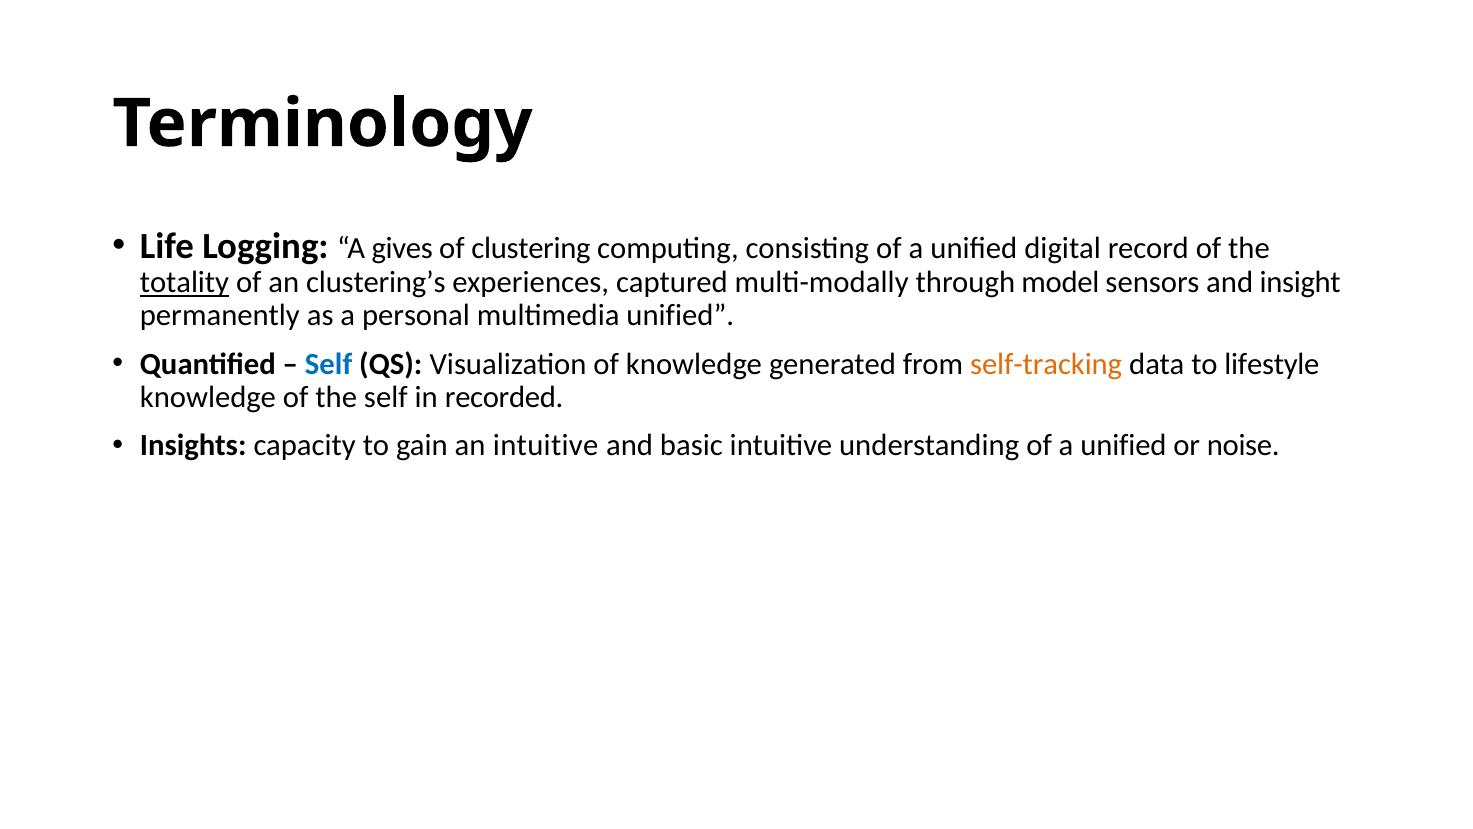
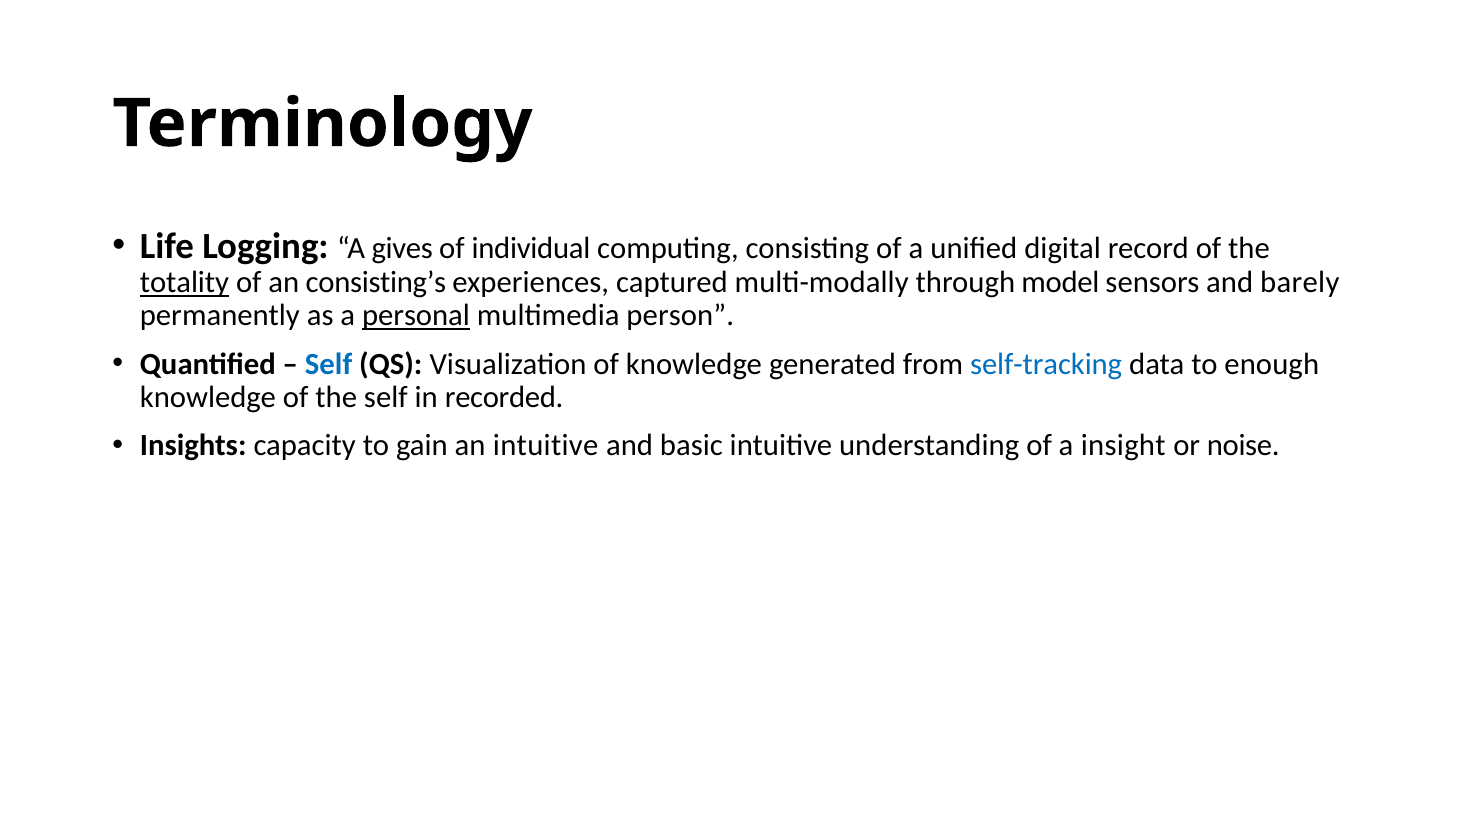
clustering: clustering -> individual (531, 248)
clustering’s: clustering’s -> consisting’s (376, 282)
insight: insight -> barely (1300, 282)
personal underline: none -> present (416, 315)
multimedia unified: unified -> person (680, 315)
self-tracking colour: orange -> blue (1046, 364)
lifestyle: lifestyle -> enough (1272, 364)
understanding of a unified: unified -> insight (1123, 446)
